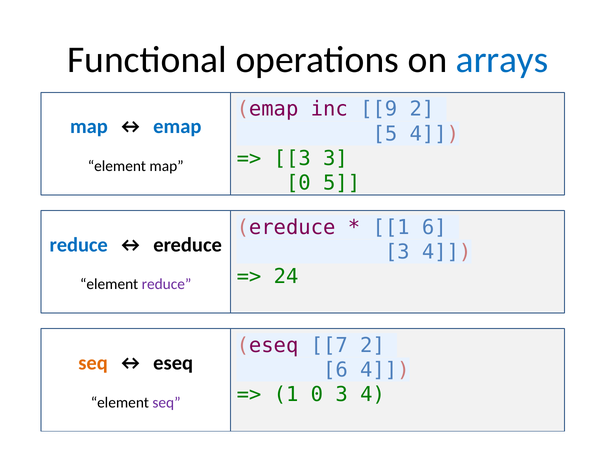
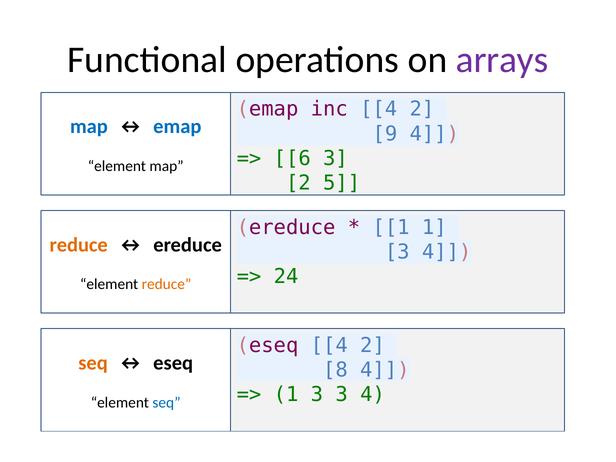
arrays colour: blue -> purple (502, 60)
inc 9: 9 -> 4 (379, 109)
5: 5 -> 9 (385, 134)
3: 3 -> 6 (292, 158)
0: 0 -> 2 (298, 183)
1 6: 6 -> 1 (434, 227)
reduce colour: blue -> orange (79, 245)
reduce colour: purple -> orange (167, 284)
eseq 7: 7 -> 4 (329, 345)
6: 6 -> 8 (335, 370)
0: 0 -> 3 (317, 395)
seq colour: purple -> blue (167, 402)
